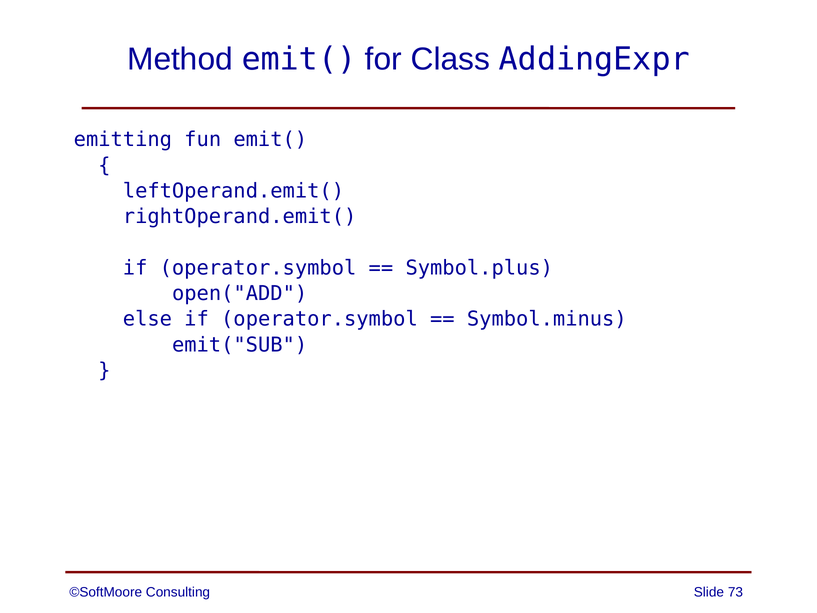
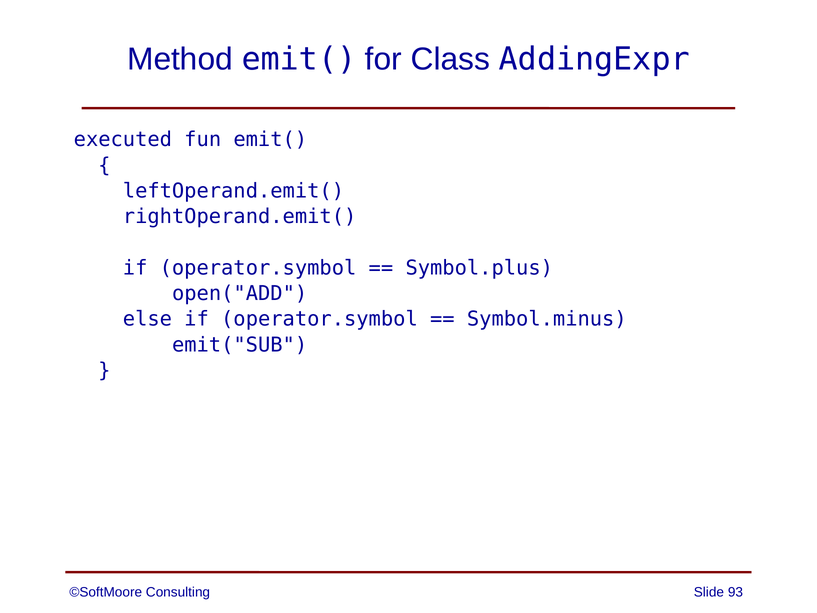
emitting: emitting -> executed (123, 140)
73: 73 -> 93 (735, 592)
